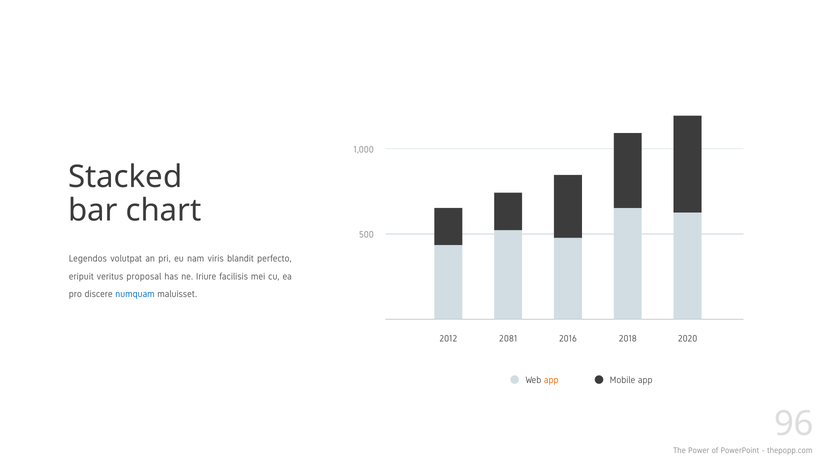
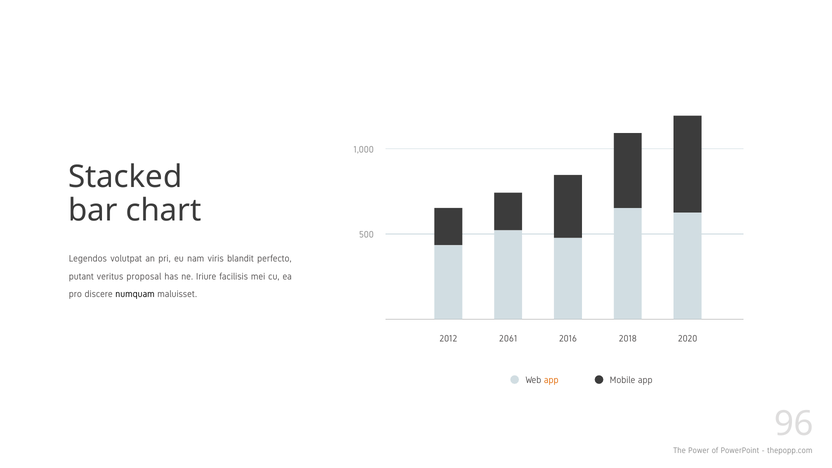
eripuit: eripuit -> putant (81, 277)
numquam colour: blue -> black (135, 294)
2081: 2081 -> 2061 (508, 338)
